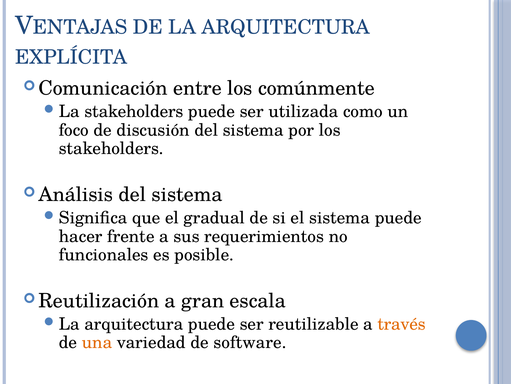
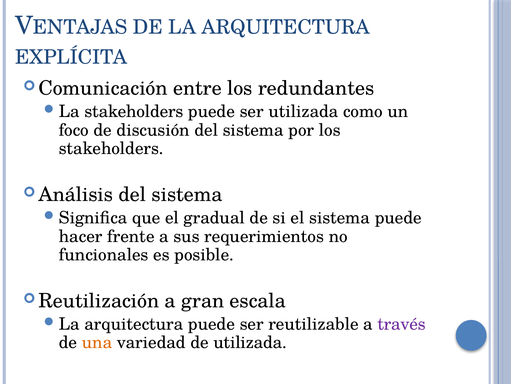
comúnmente: comúnmente -> redundantes (316, 88)
través colour: orange -> purple (402, 324)
de software: software -> utilizada (250, 342)
